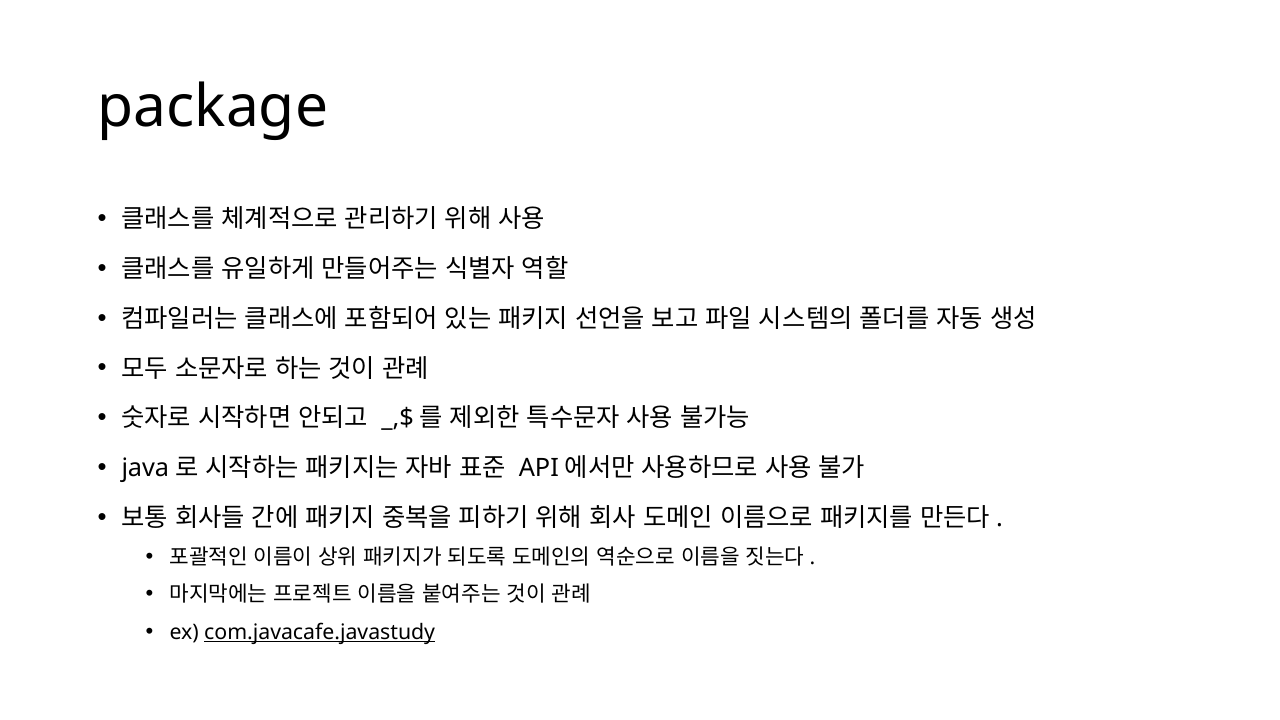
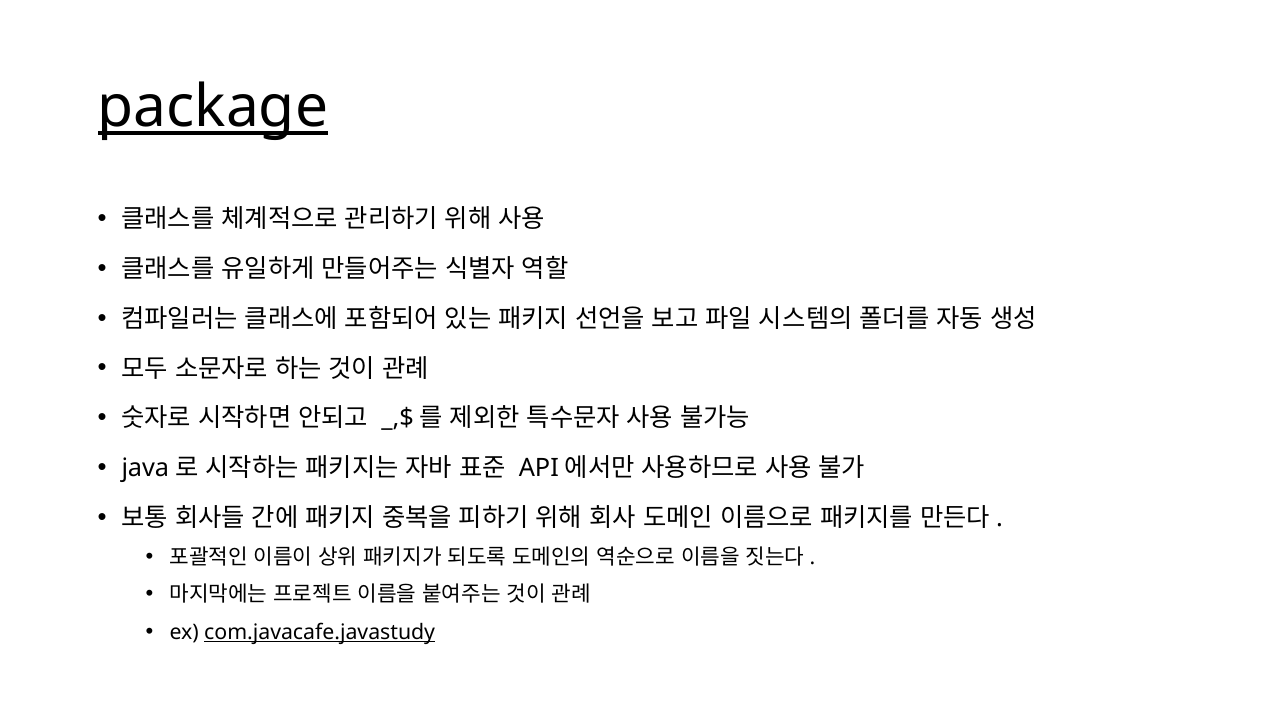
package underline: none -> present (213, 108)
